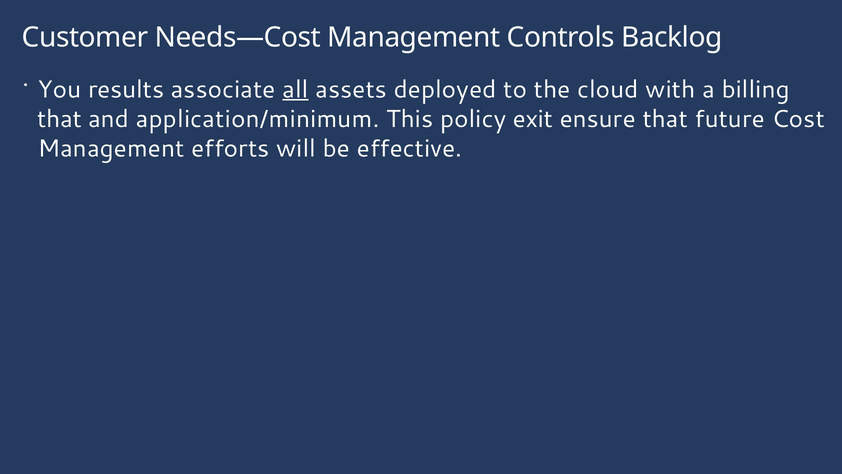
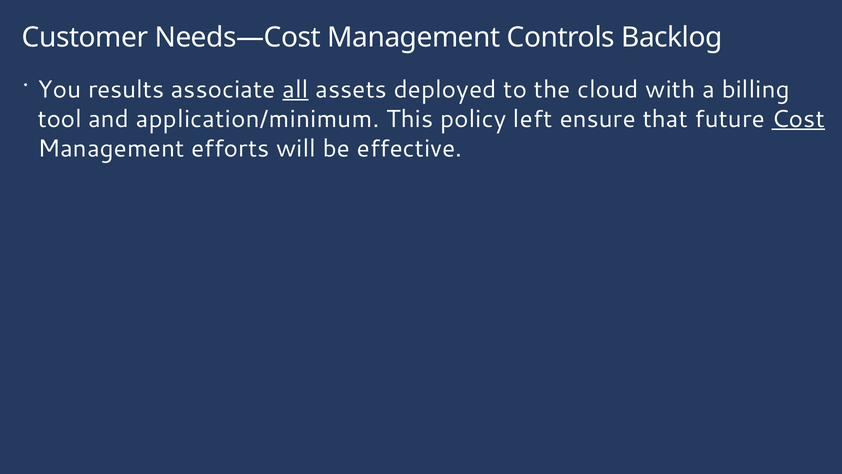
that: that -> tool (60, 119)
exit: exit -> left (533, 119)
Cost underline: none -> present (798, 119)
